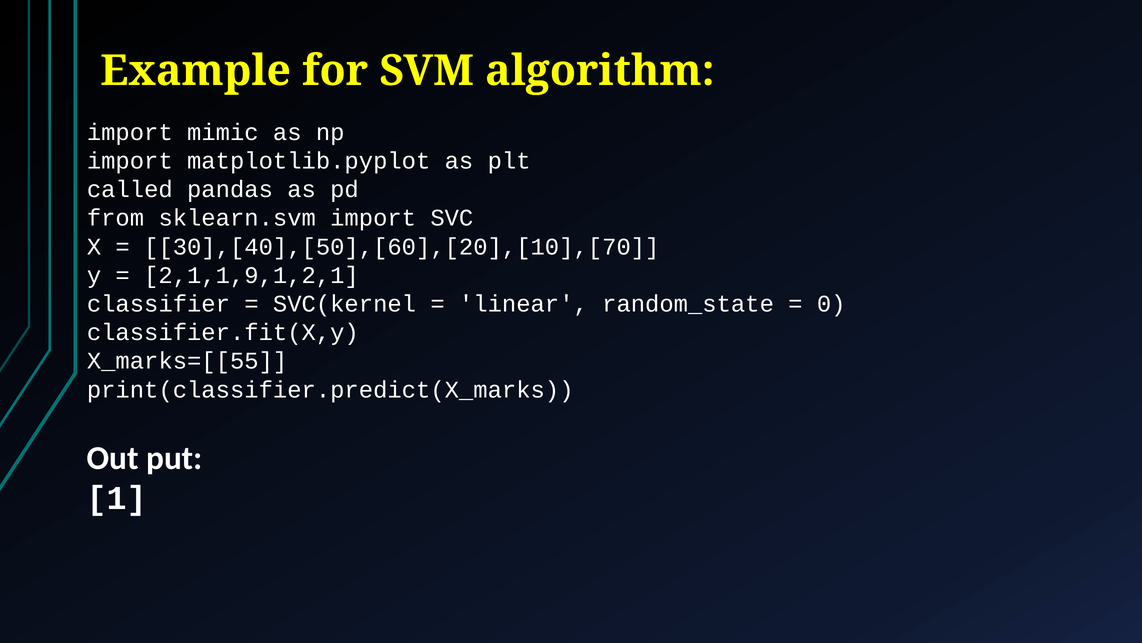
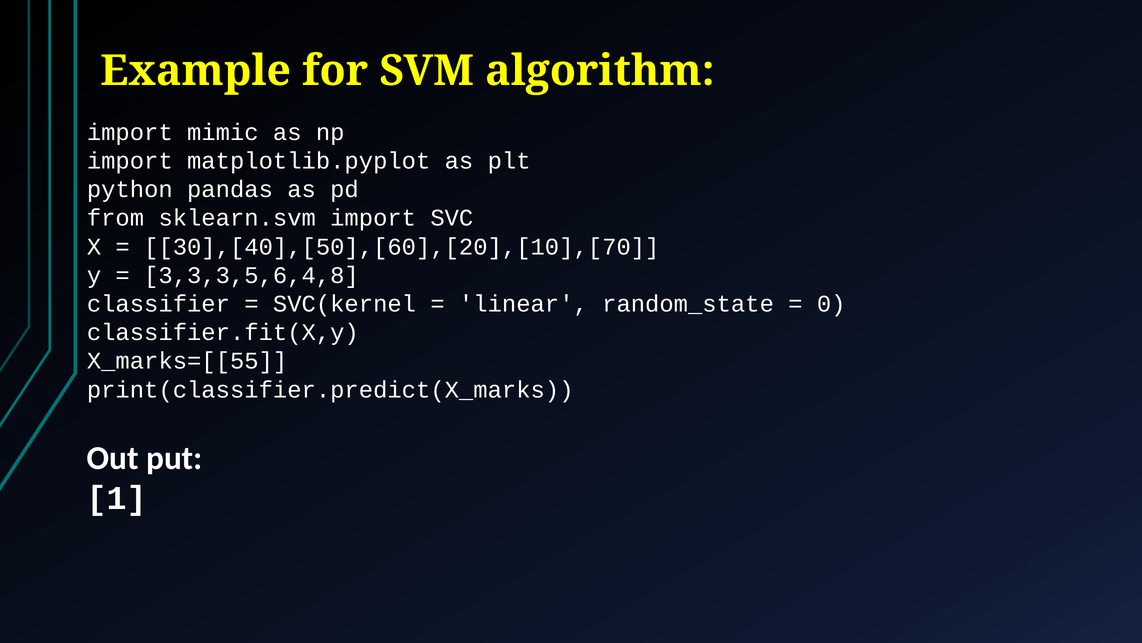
called: called -> python (130, 189)
2,1,1,9,1,2,1: 2,1,1,9,1,2,1 -> 3,3,3,5,6,4,8 (251, 275)
